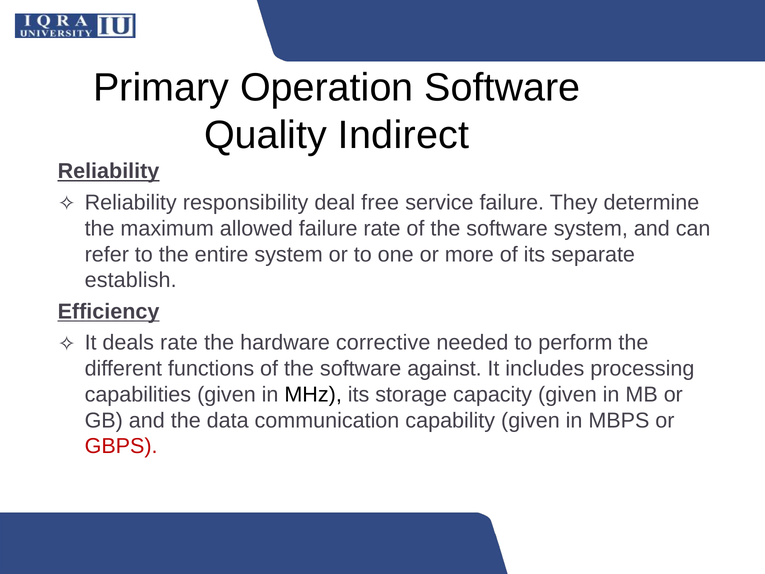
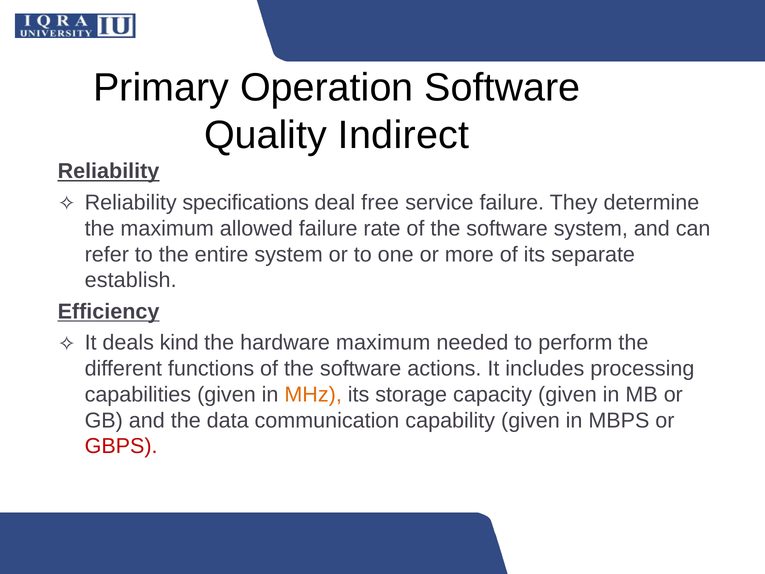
responsibility: responsibility -> specifications (246, 203)
deals rate: rate -> kind (179, 343)
hardware corrective: corrective -> maximum (383, 343)
against: against -> actions (444, 369)
MHz colour: black -> orange (313, 394)
